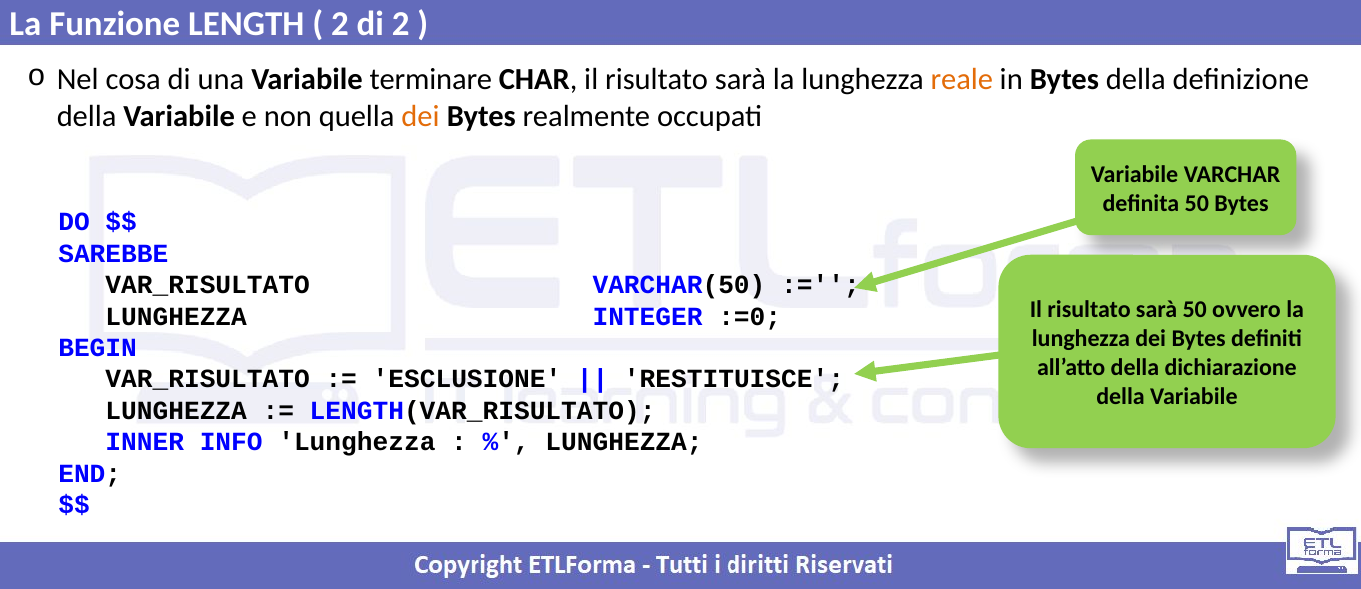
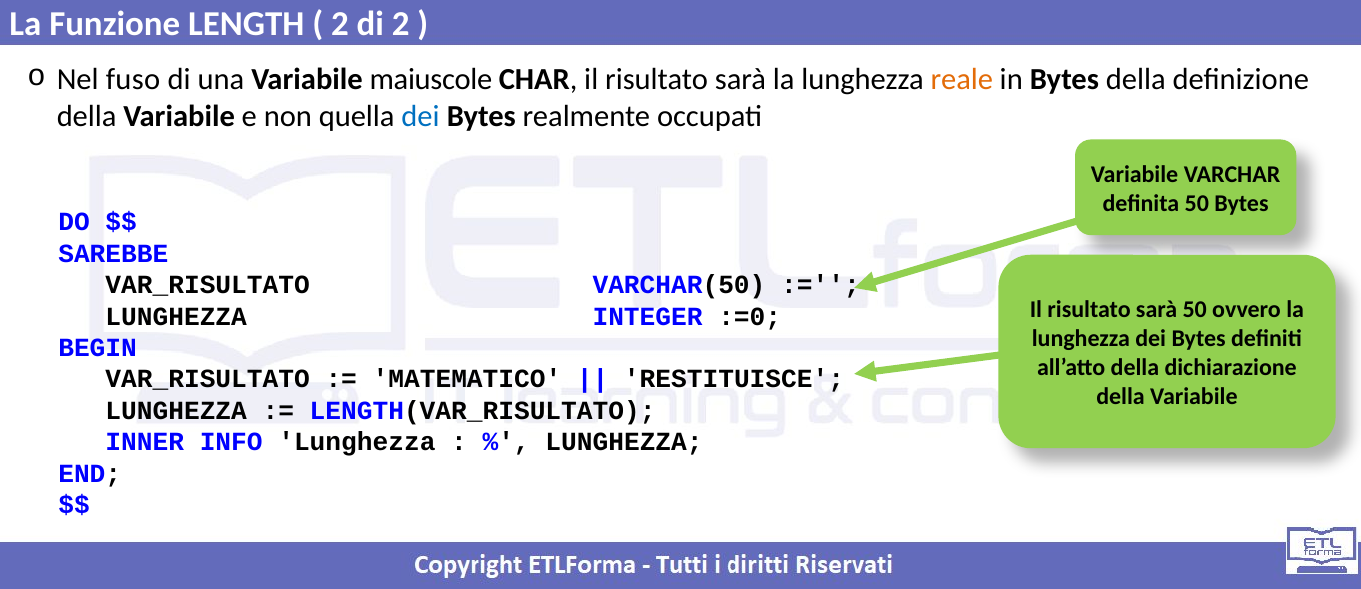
cosa: cosa -> fuso (133, 79)
terminare: terminare -> maiuscole (431, 79)
dei colour: orange -> blue (421, 116)
ESCLUSIONE: ESCLUSIONE -> MATEMATICO (467, 379)
